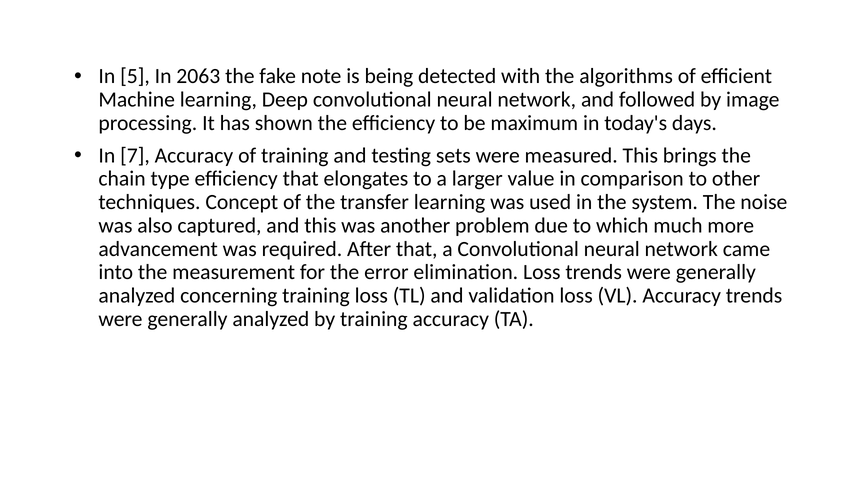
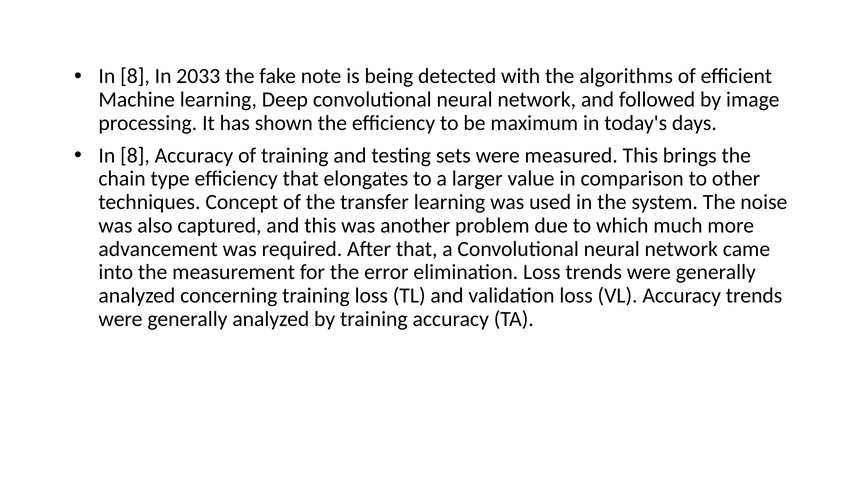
5: 5 -> 8 (135, 76)
2063: 2063 -> 2033 (198, 76)
7: 7 -> 8 (135, 156)
